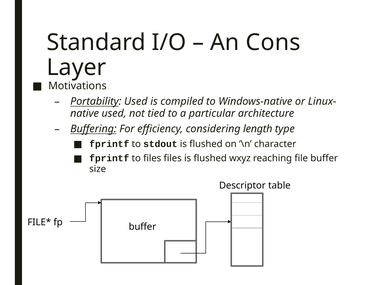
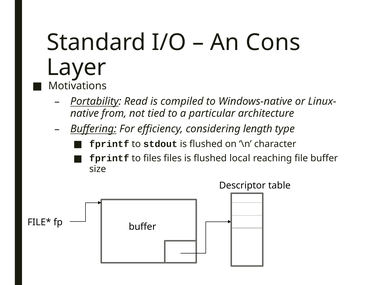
Portability Used: Used -> Read (136, 101)
used: used -> from (114, 113)
wxyz: wxyz -> local (240, 158)
